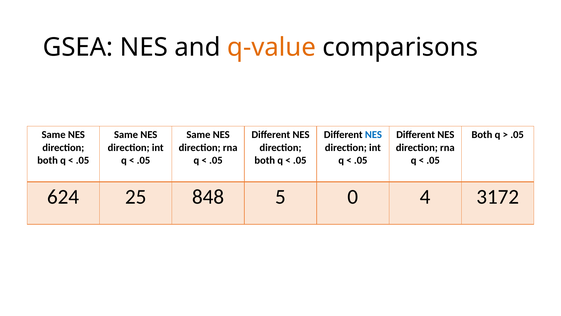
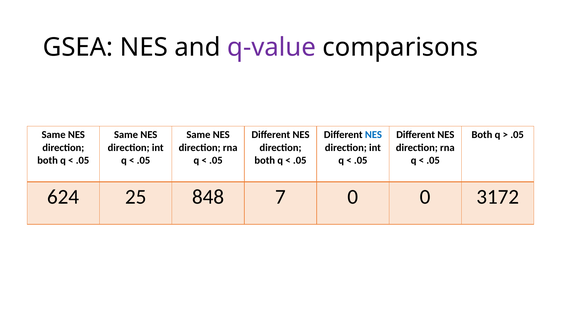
q-value colour: orange -> purple (272, 47)
5: 5 -> 7 (280, 197)
0 4: 4 -> 0 (425, 197)
